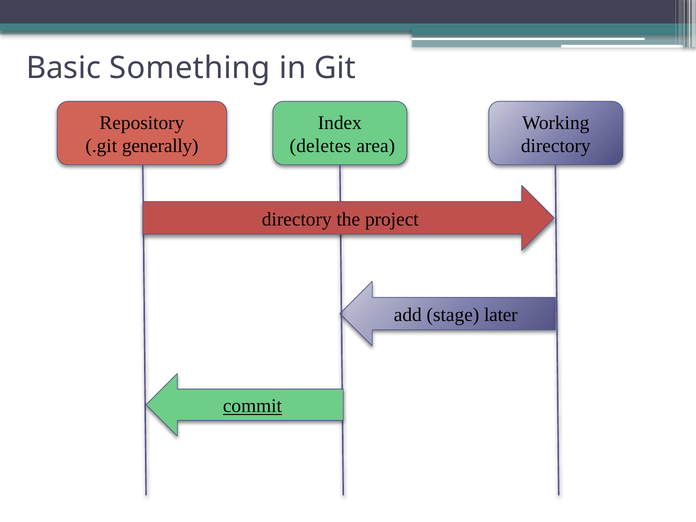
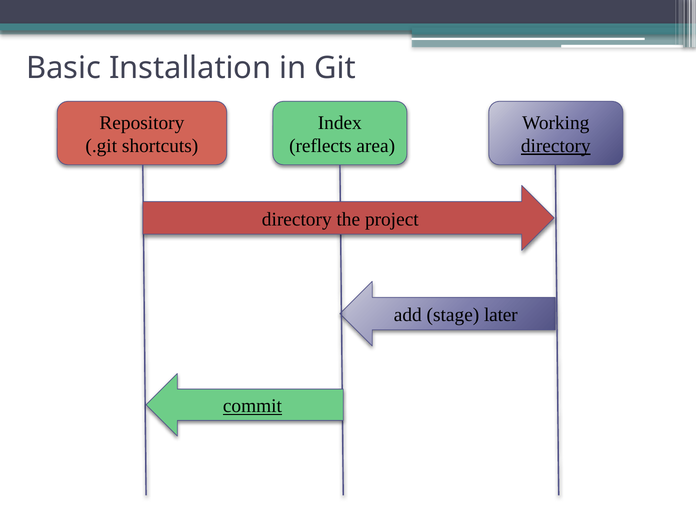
Something: Something -> Installation (190, 68)
generally: generally -> shortcuts (160, 146)
deletes: deletes -> reflects (320, 146)
directory underline: none -> present (556, 146)
